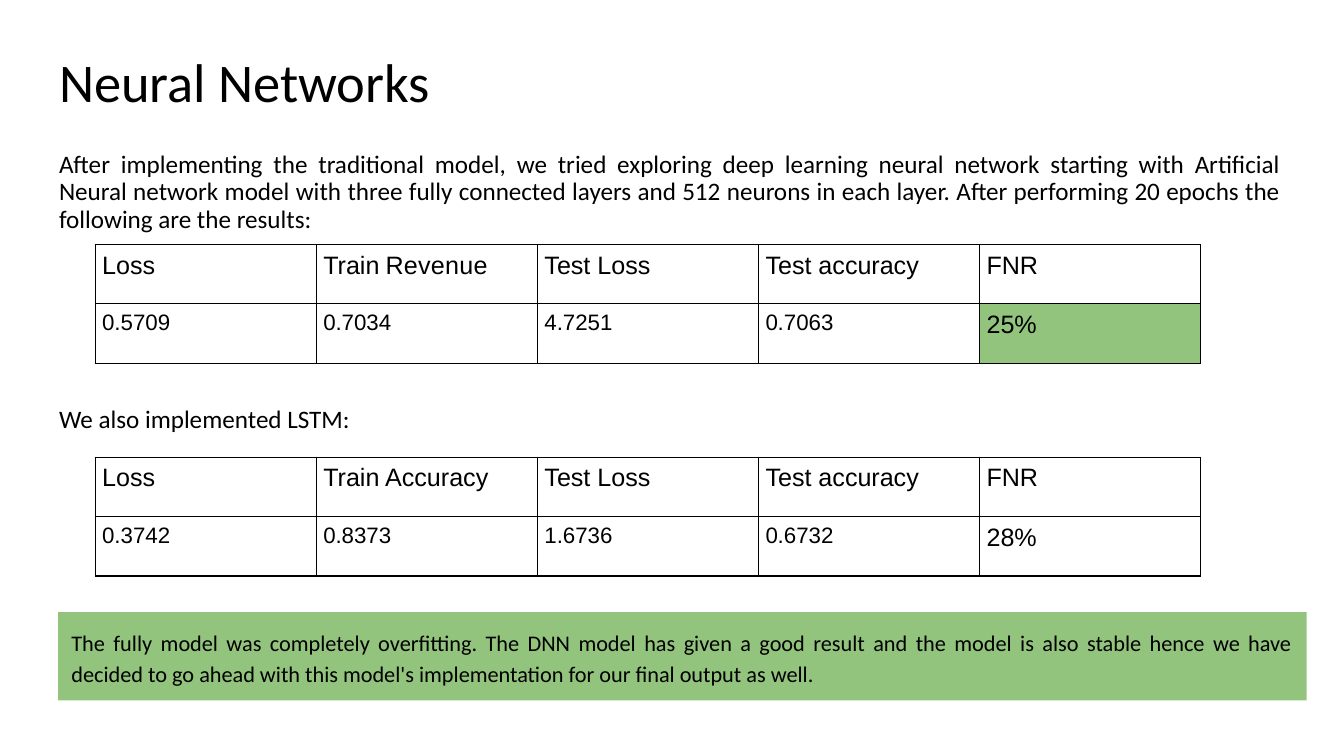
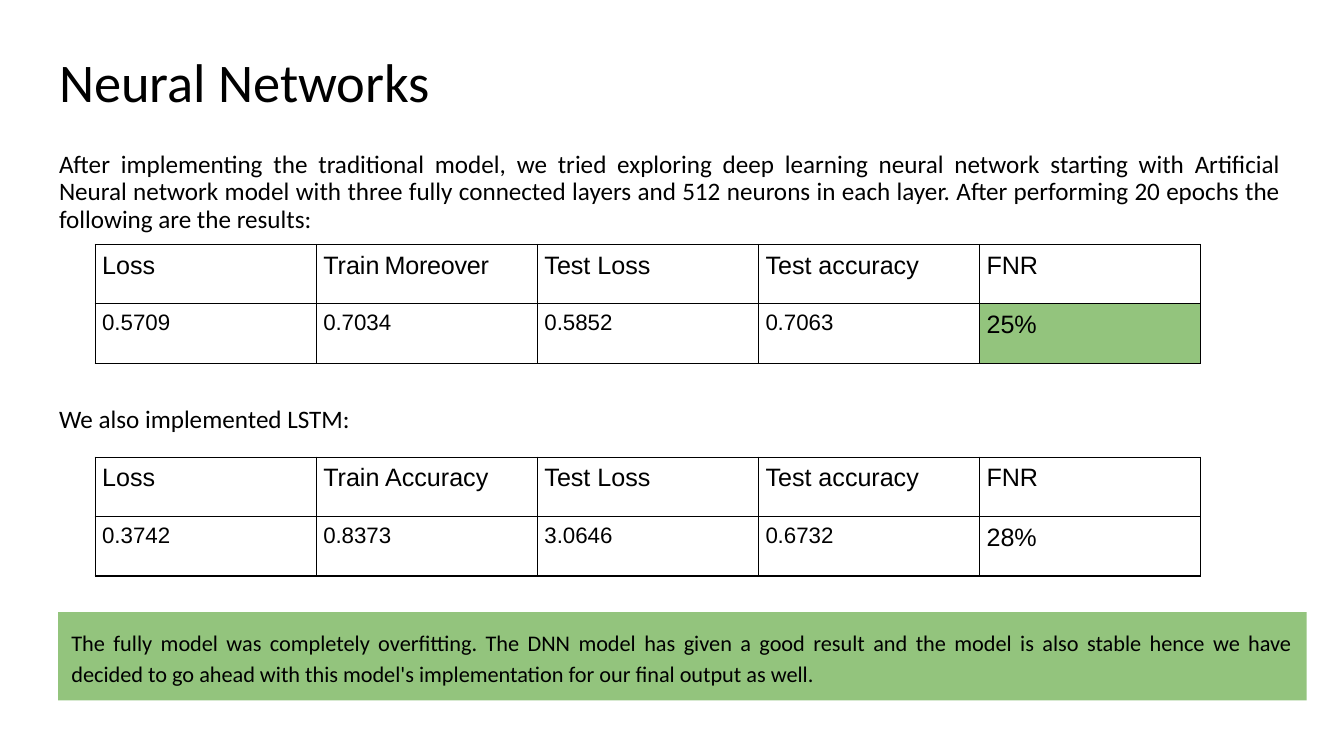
Revenue: Revenue -> Moreover (437, 266)
4.7251: 4.7251 -> 0.5852 (578, 323)
1.6736: 1.6736 -> 3.0646 (578, 536)
